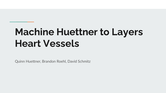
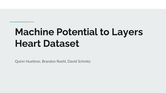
Machine Huettner: Huettner -> Potential (77, 32)
Vessels: Vessels -> Dataset (61, 44)
